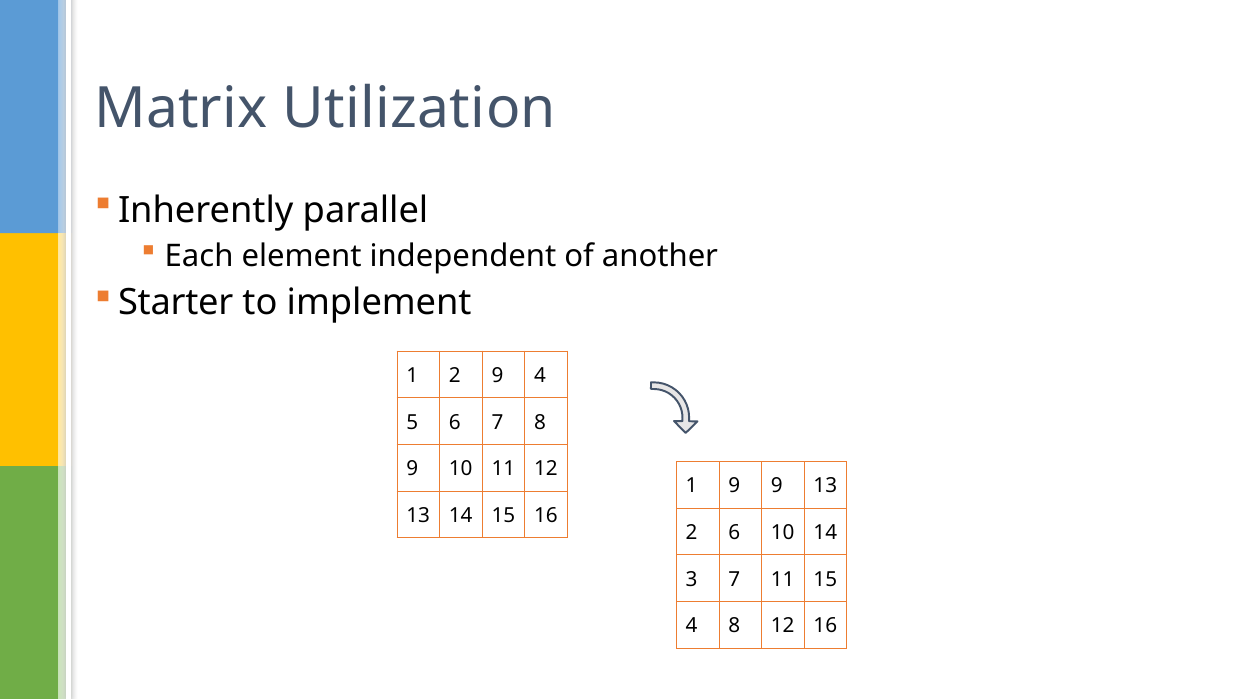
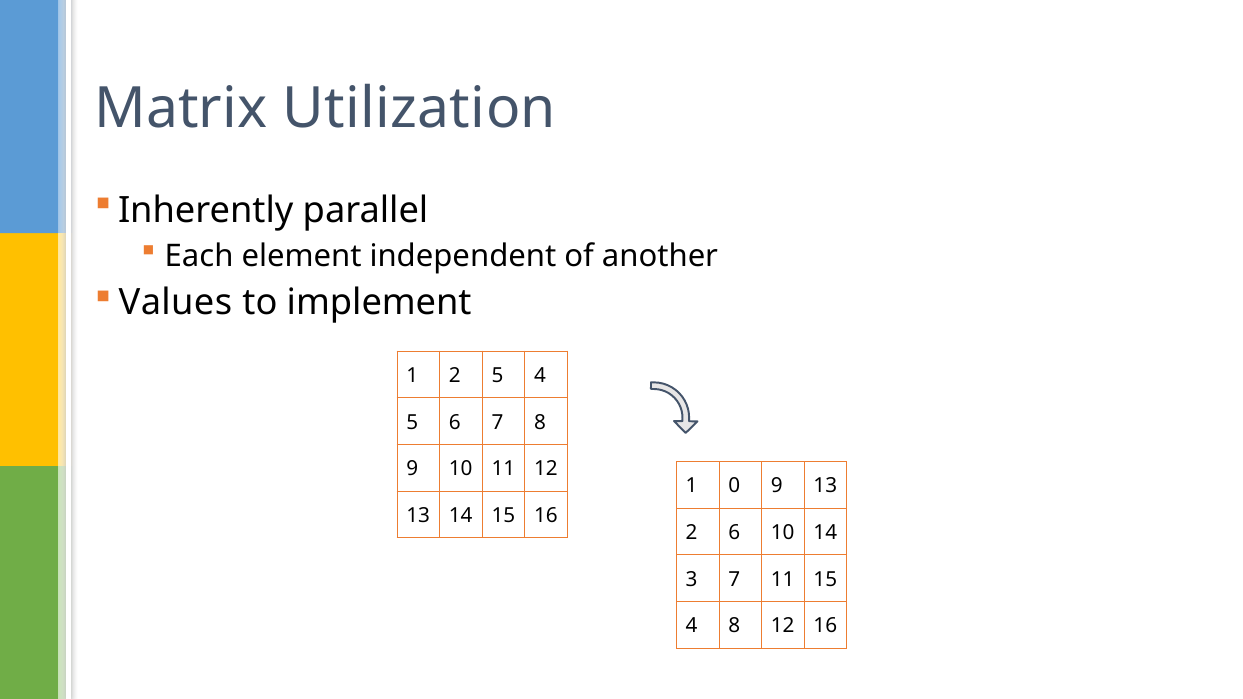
Starter: Starter -> Values (175, 303)
2 9: 9 -> 5 (497, 376)
1 9: 9 -> 0 (734, 486)
